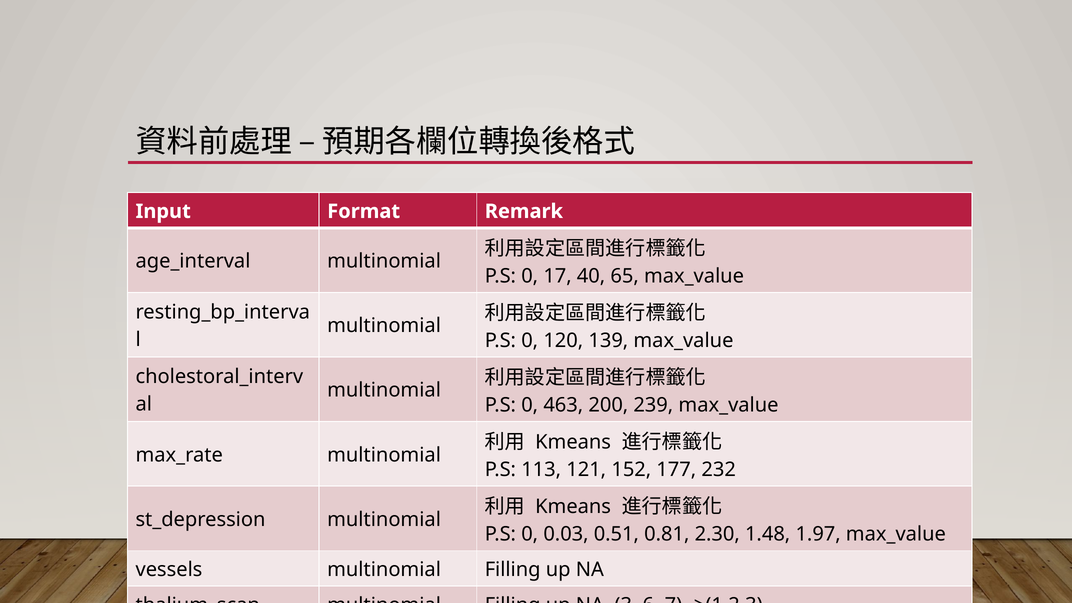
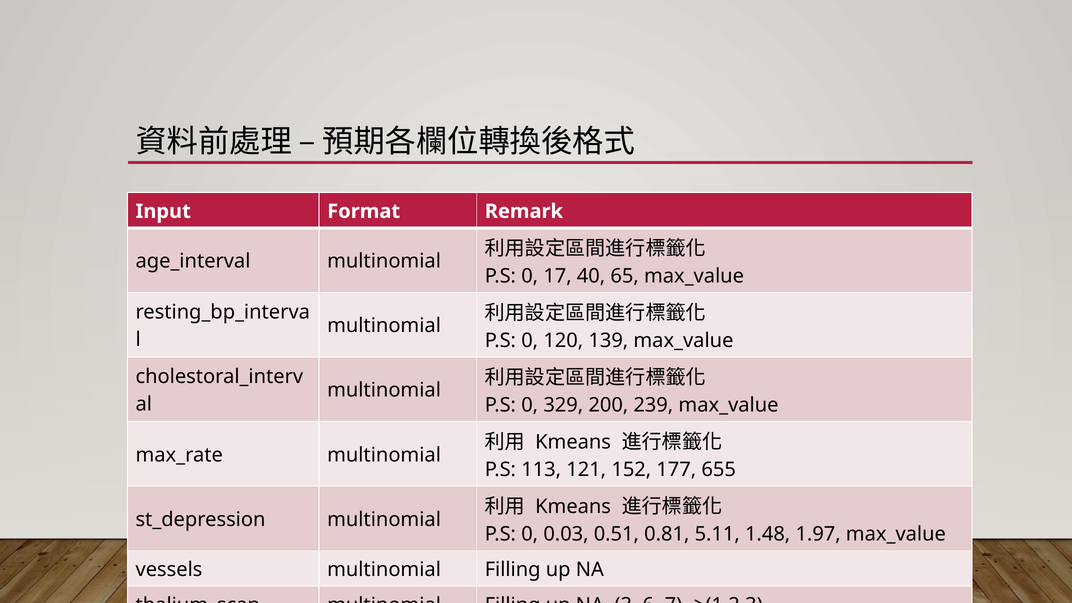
463: 463 -> 329 (563, 405)
232: 232 -> 655 (719, 470)
2.30: 2.30 -> 5.11 (717, 534)
